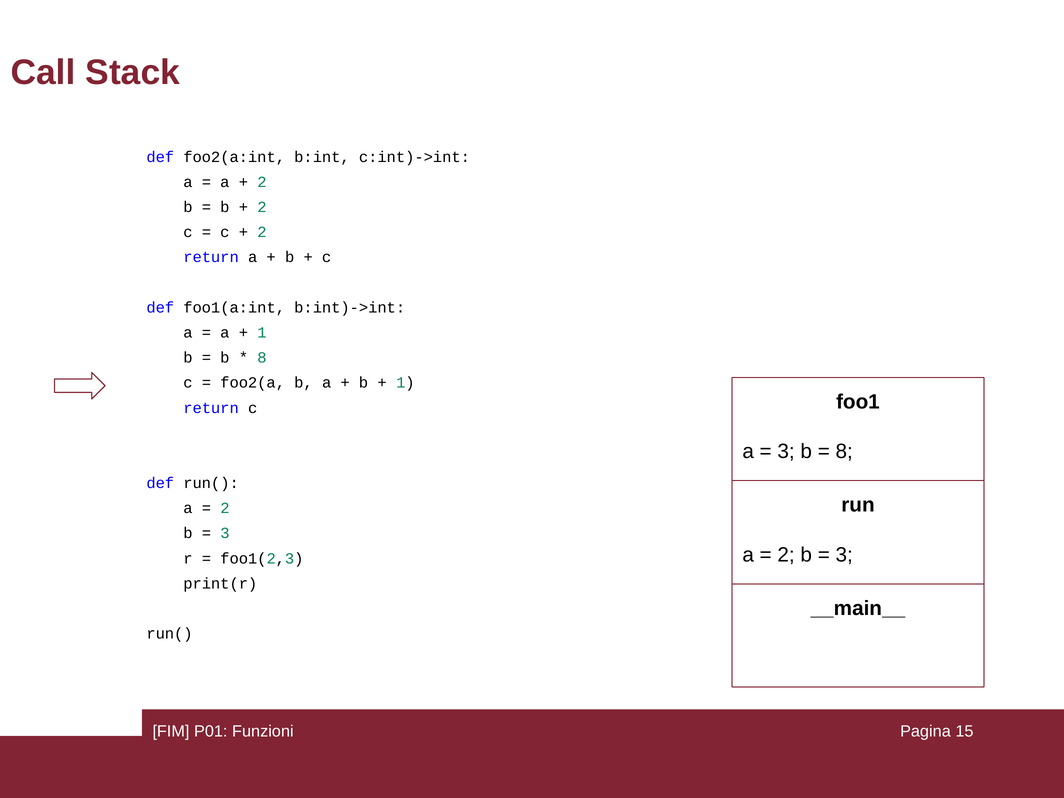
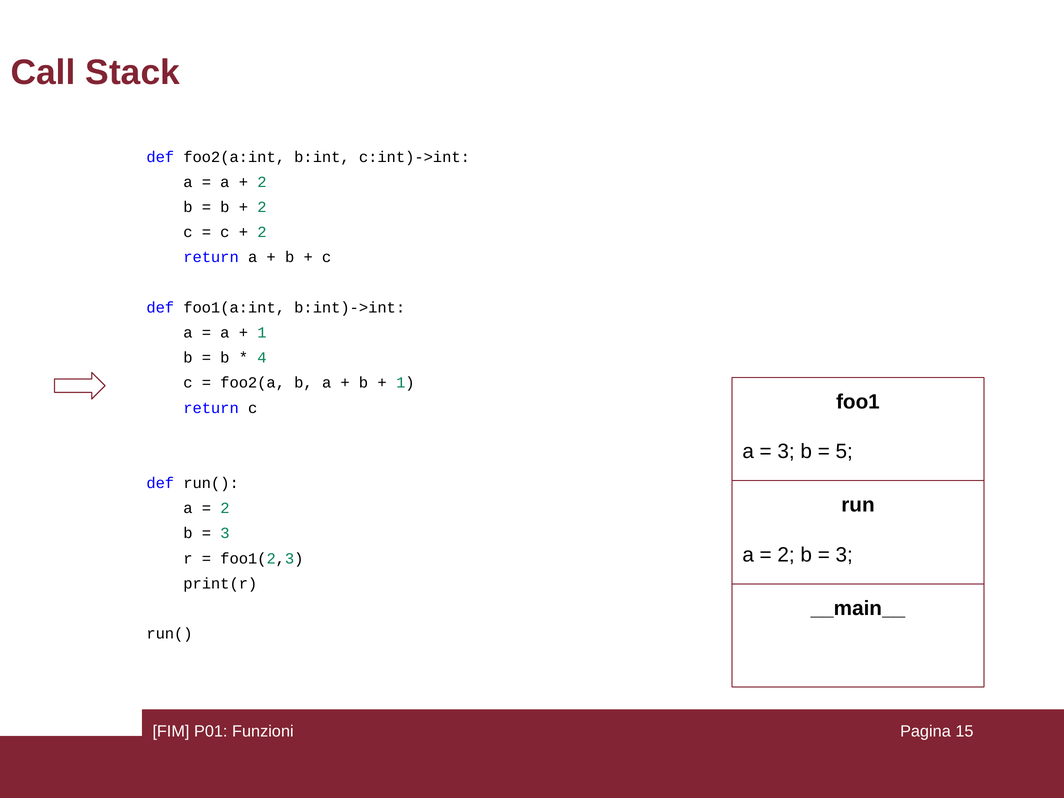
8: 8 -> 4 (262, 358)
8: 8 -> 5 (844, 452)
